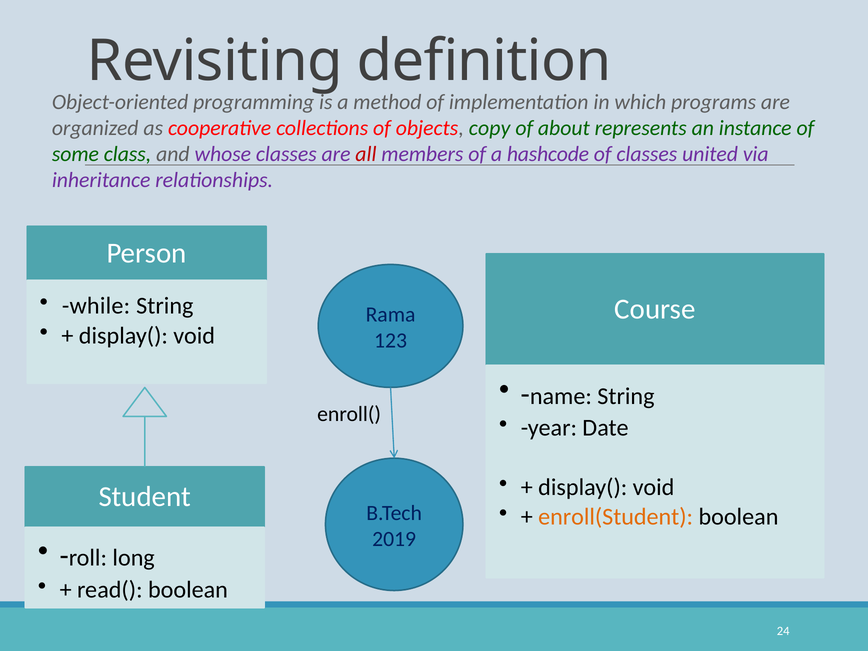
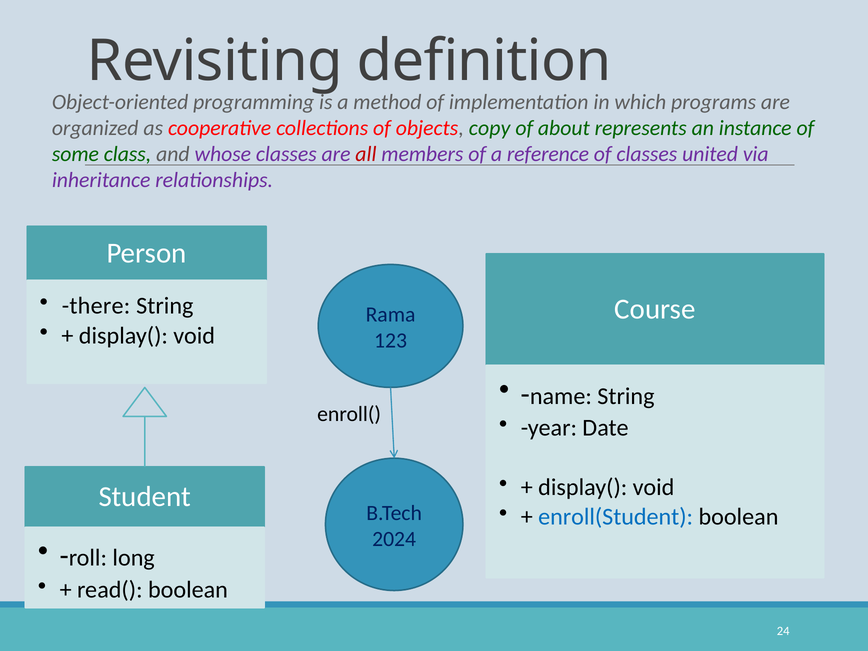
hashcode: hashcode -> reference (548, 154)
while: while -> there (96, 306)
enroll(Student colour: orange -> blue (616, 517)
2019: 2019 -> 2024 (394, 539)
